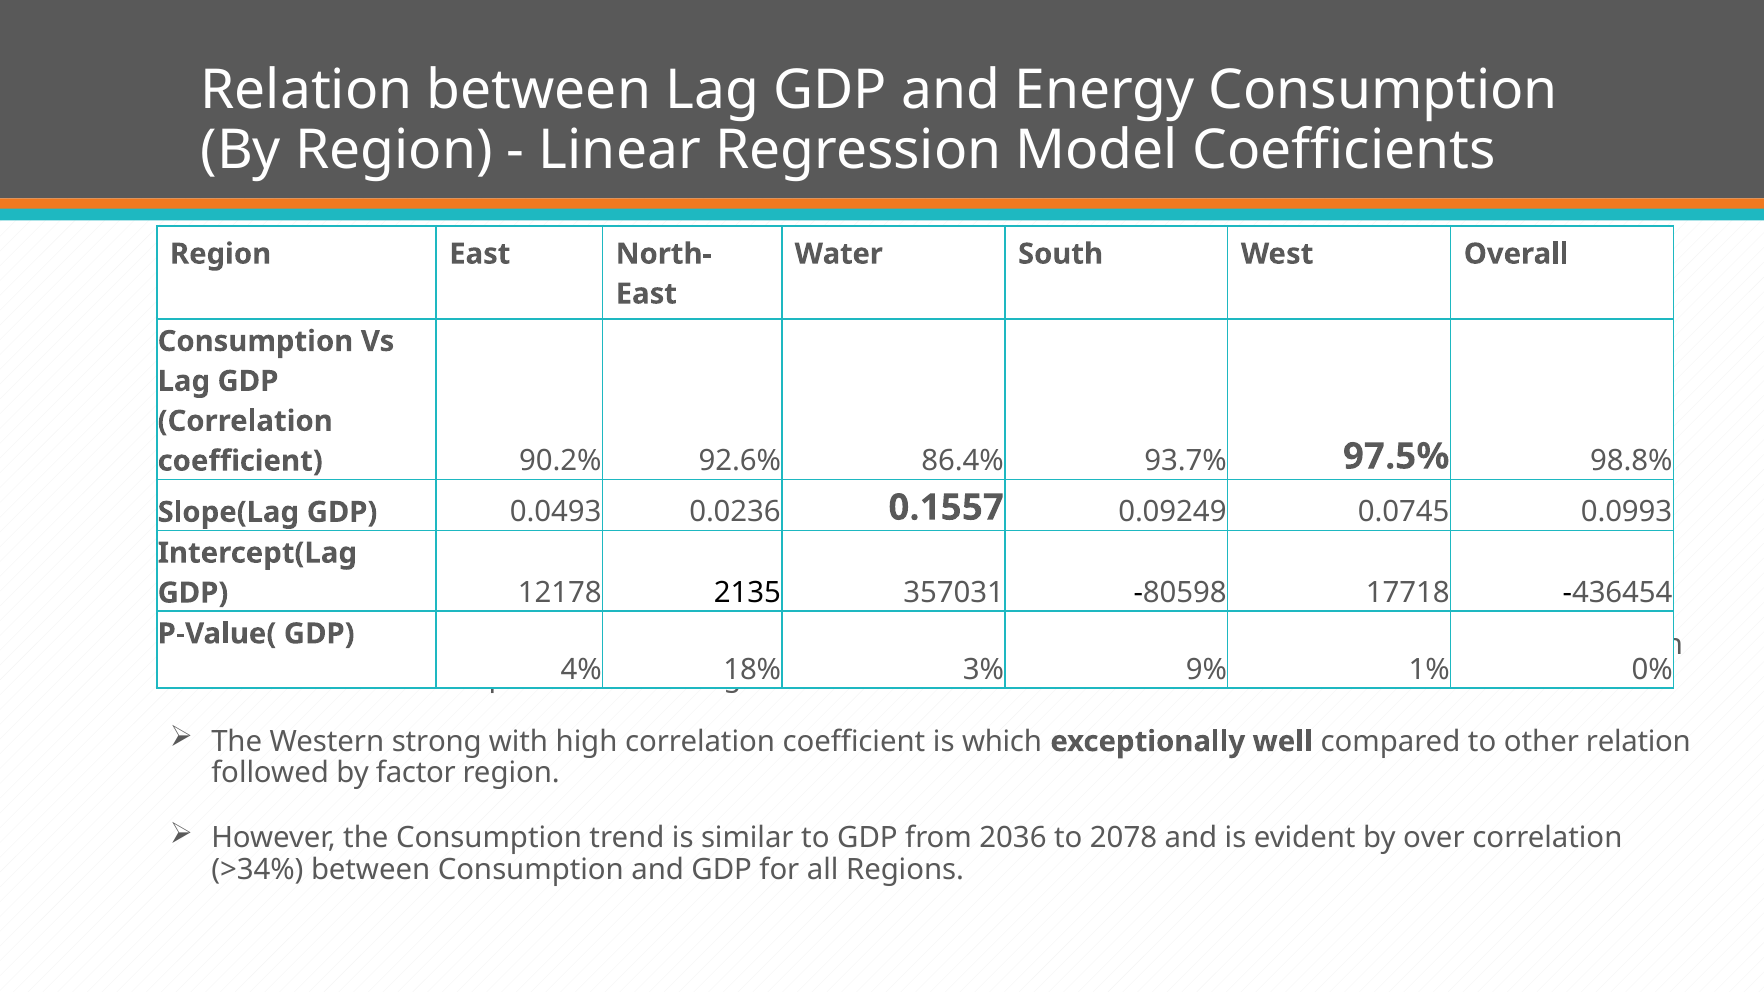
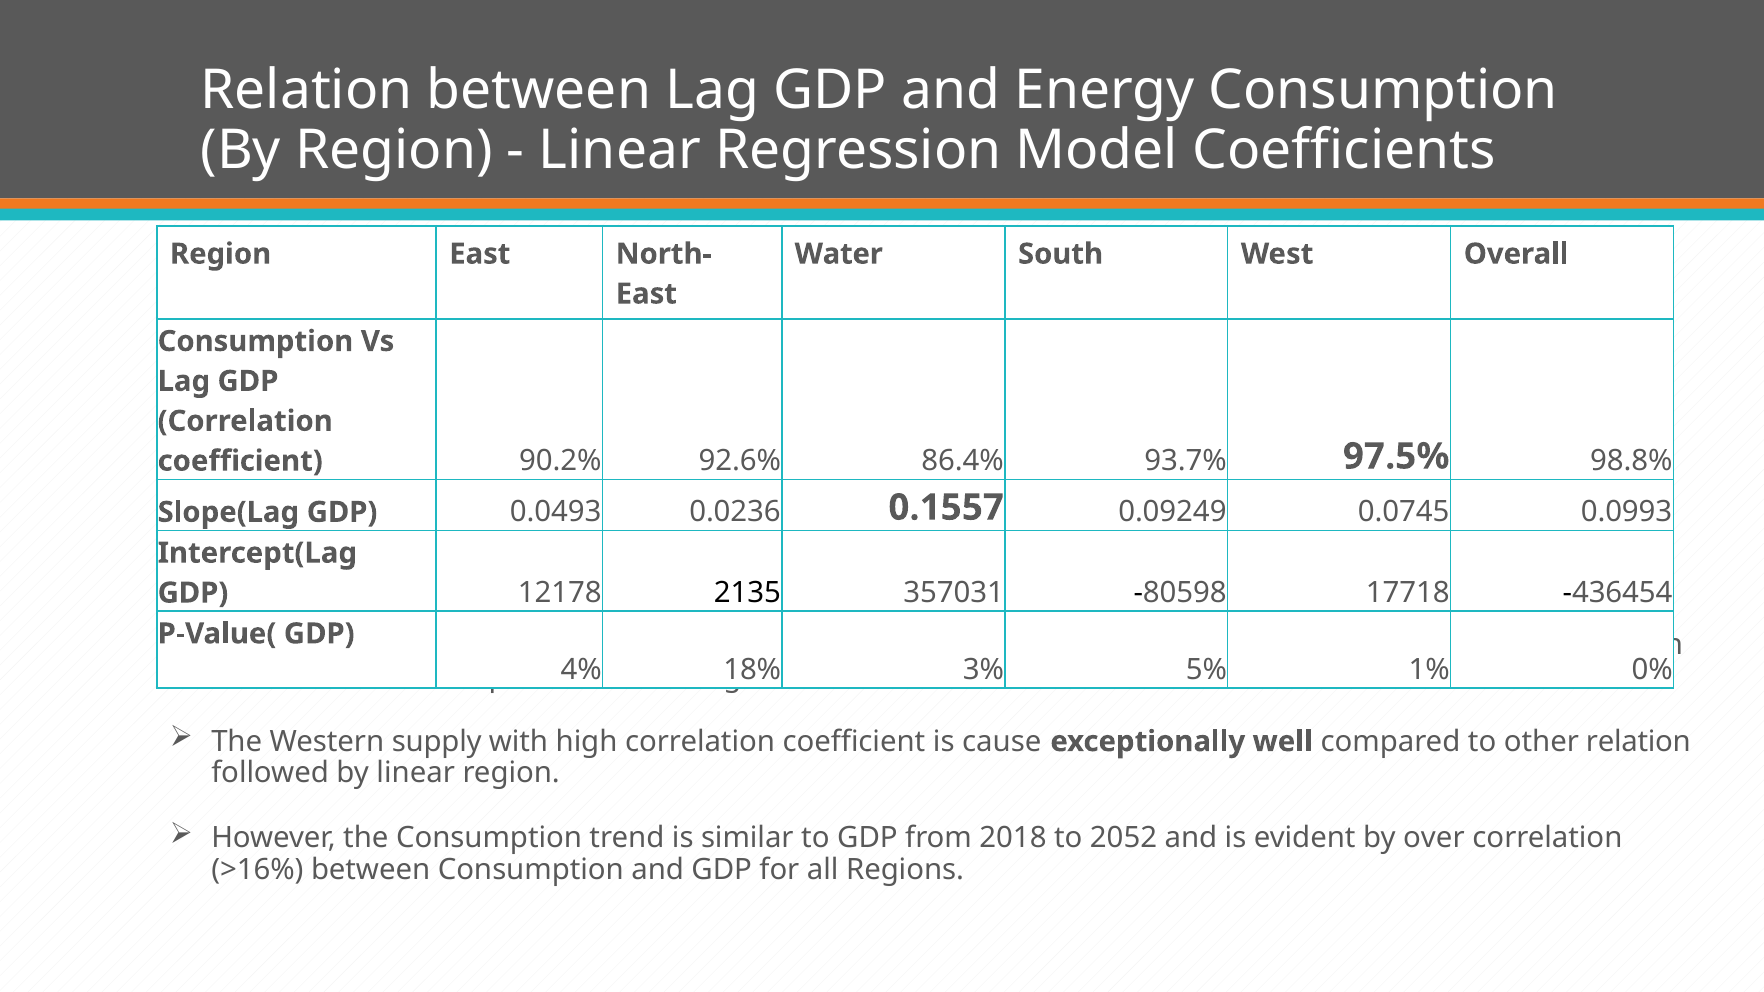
9%: 9% -> 5% (1206, 670)
Western strong: strong -> supply (437, 742)
is which: which -> cause (1002, 742)
by factor: factor -> linear (416, 773)
2036: 2036 -> 2018 (1013, 838)
2078: 2078 -> 2052 (1124, 838)
>34%: >34% -> >16% (257, 870)
